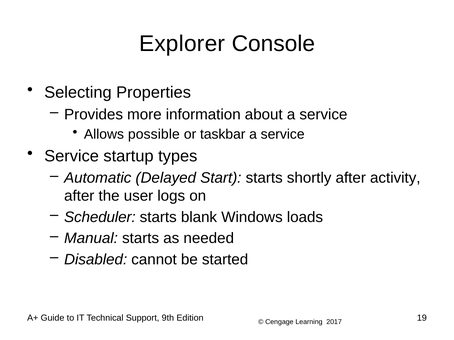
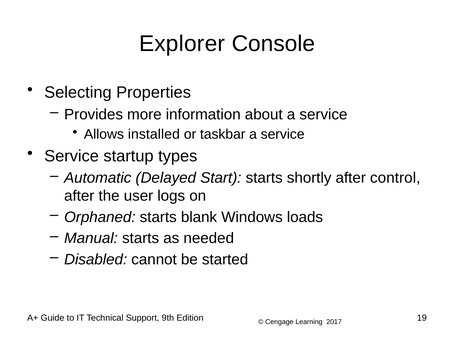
possible: possible -> installed (154, 135)
activity: activity -> control (395, 178)
Scheduler: Scheduler -> Orphaned (100, 217)
